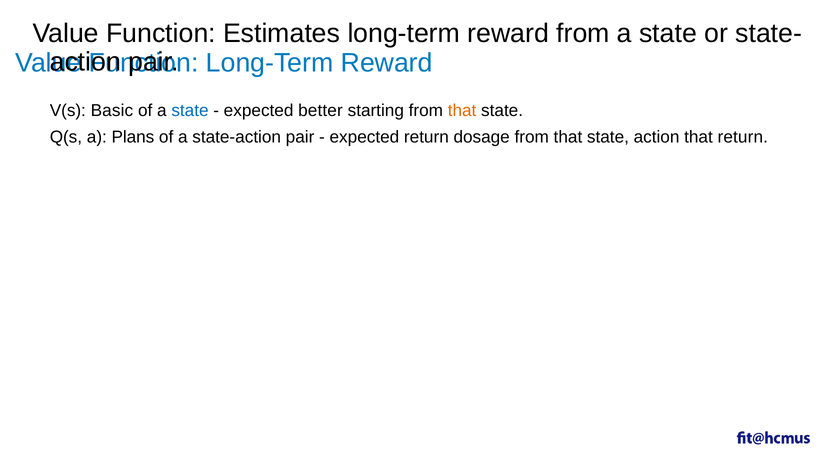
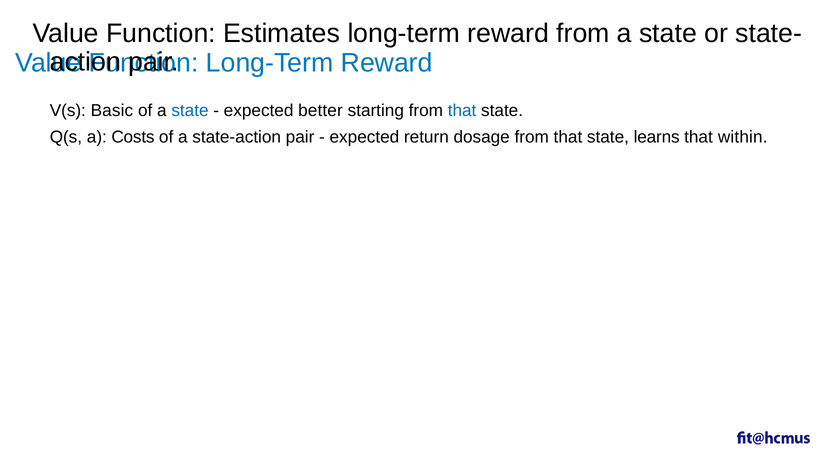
that colour: orange -> blue (462, 110)
Plans: Plans -> Costs (133, 137)
state action: action -> learns (657, 137)
that return: return -> within (743, 137)
